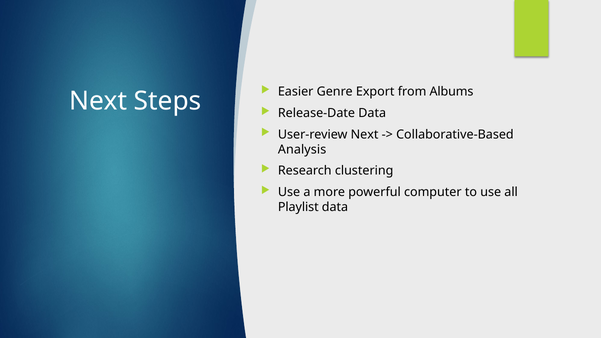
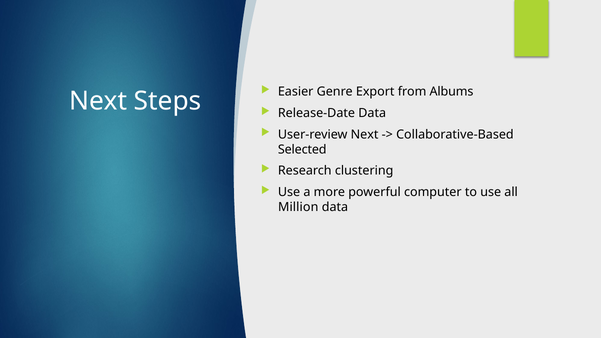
Analysis: Analysis -> Selected (302, 149)
Playlist: Playlist -> Million (298, 207)
